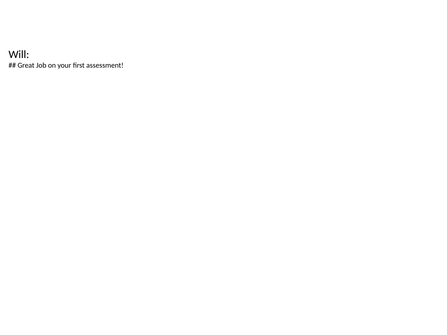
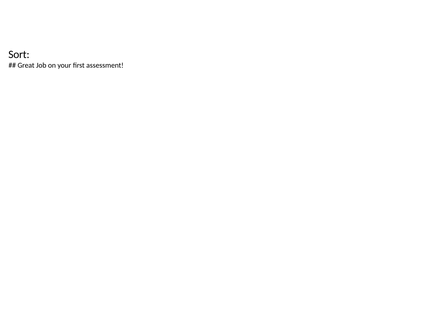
Will: Will -> Sort (19, 54)
